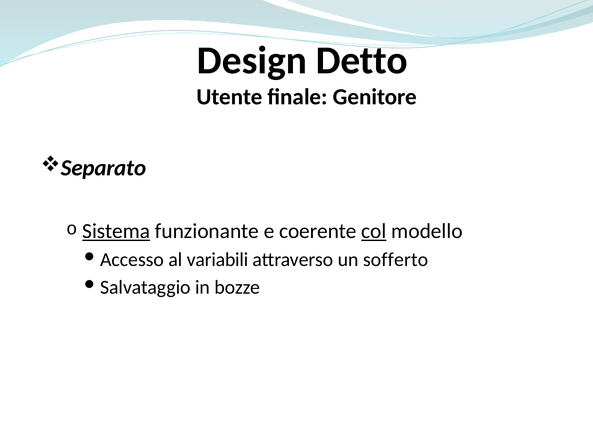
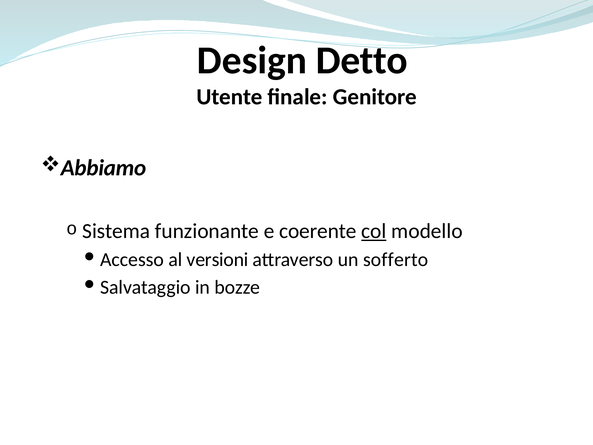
Separato: Separato -> Abbiamo (104, 168)
Sistema underline: present -> none (116, 231)
variabili: variabili -> versioni (218, 259)
